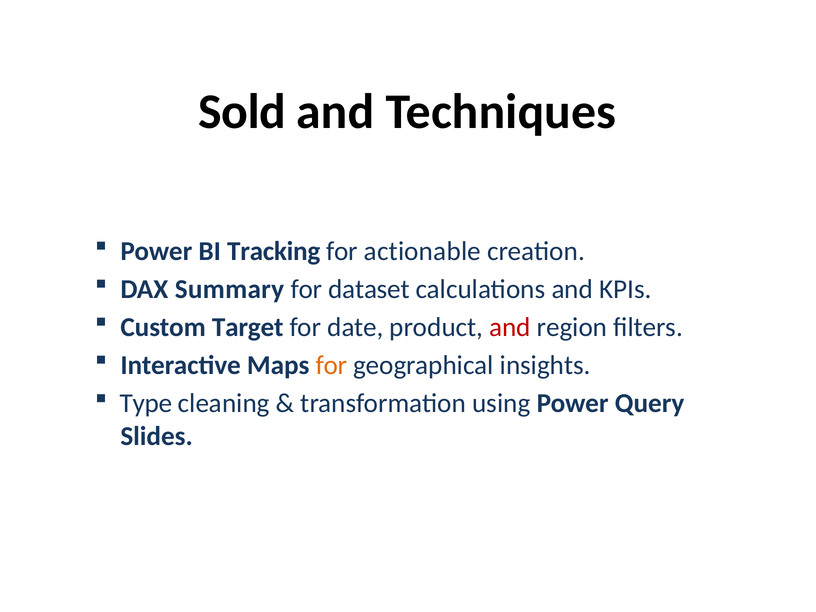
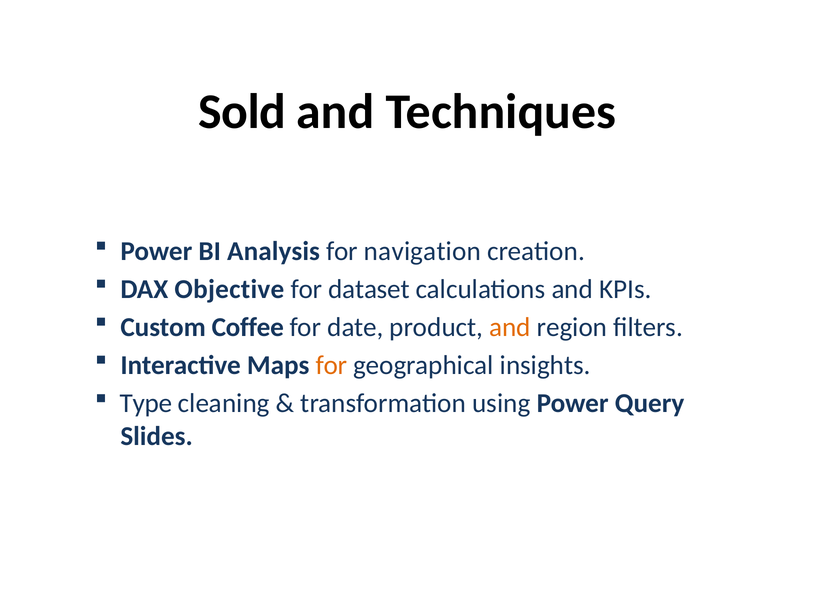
Tracking: Tracking -> Analysis (274, 251)
actionable: actionable -> navigation (422, 251)
Summary: Summary -> Objective (229, 289)
Target: Target -> Coffee (248, 327)
and colour: red -> orange (510, 327)
